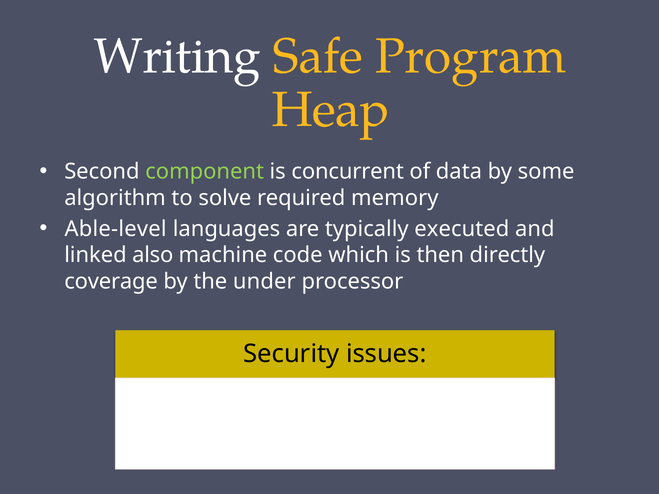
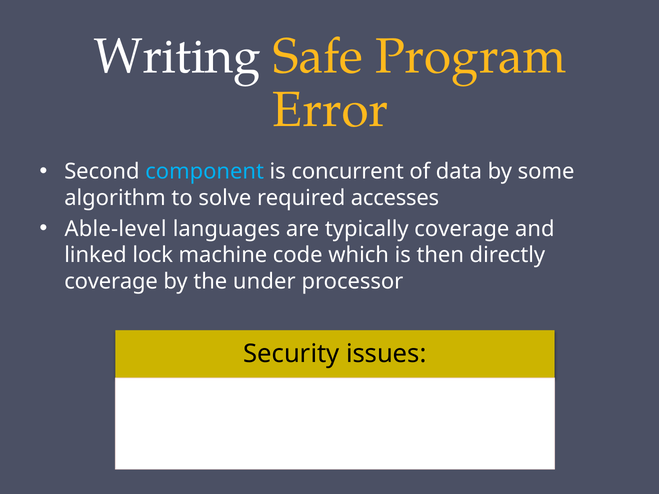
Heap: Heap -> Error (330, 110)
component colour: light green -> light blue (205, 172)
memory: memory -> accesses (395, 198)
typically executed: executed -> coverage (462, 229)
also: also -> lock (153, 255)
